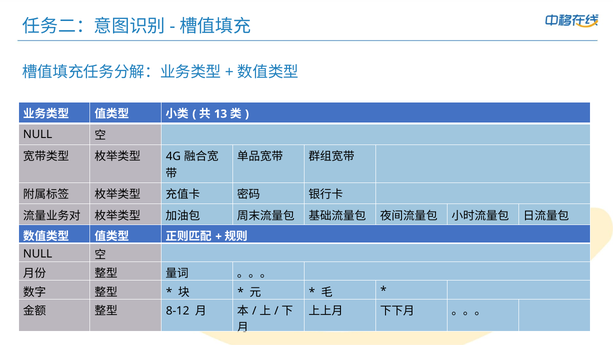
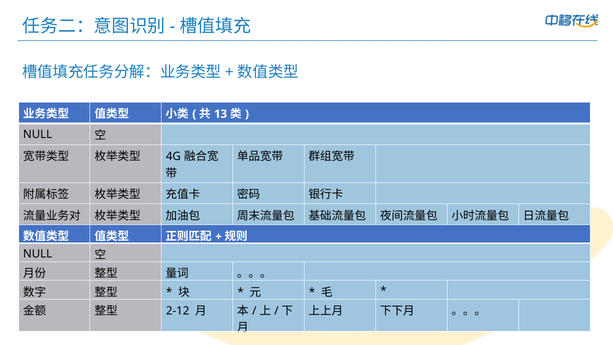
8-12: 8-12 -> 2-12 (178, 311)
